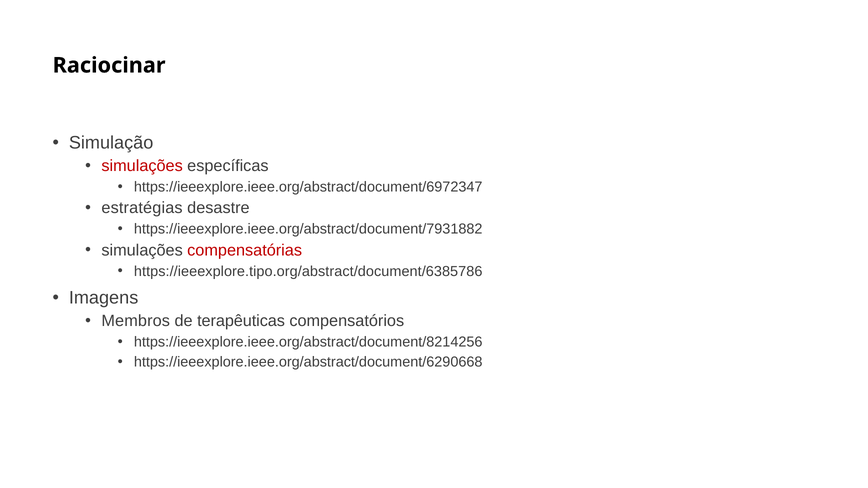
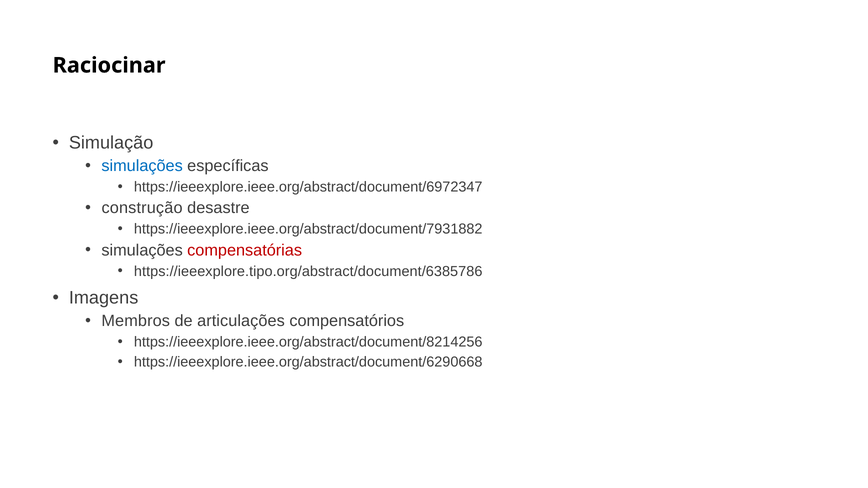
simulações colour: red -> blue (142, 166)
estratégias: estratégias -> construção (142, 208)
terapêuticas: terapêuticas -> articulações (241, 321)
